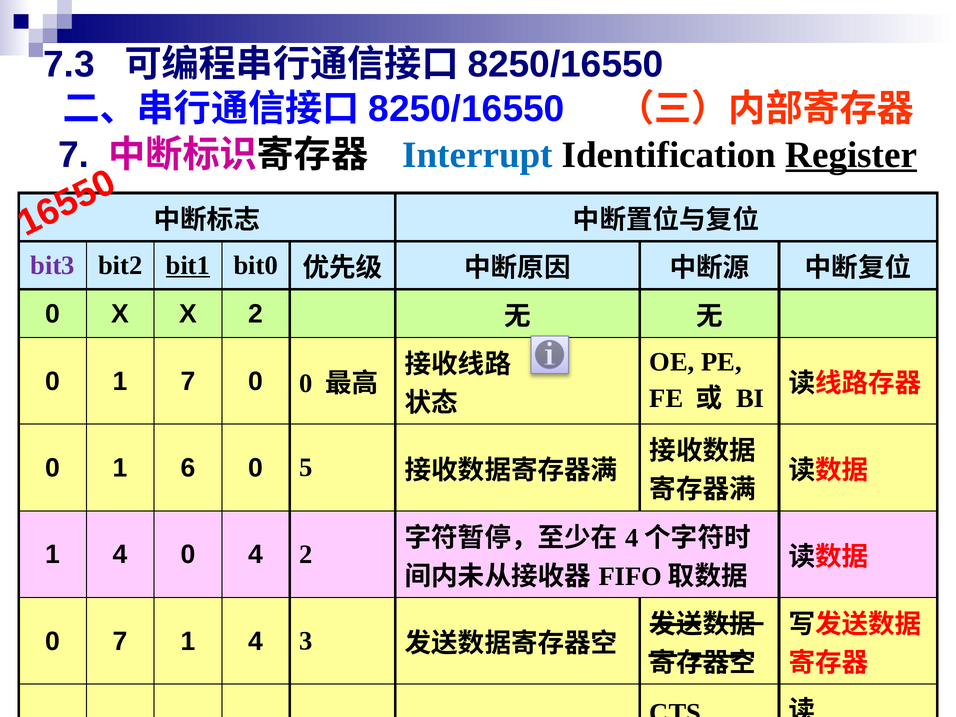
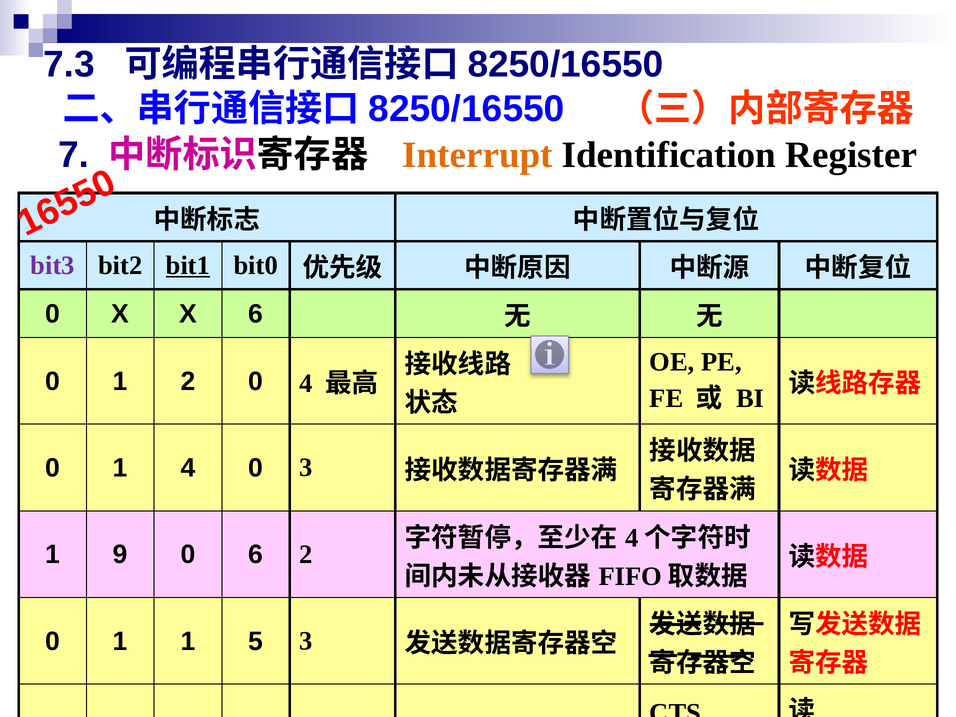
Interrupt colour: blue -> orange (478, 155)
Register underline: present -> none (851, 155)
X 2: 2 -> 6 (256, 314)
1 7: 7 -> 2 (188, 381)
0: 0 -> 4 (306, 384)
0 1 6: 6 -> 4 (188, 468)
0 5: 5 -> 3 (306, 468)
4: 4 -> 9 (120, 555)
4: 4 -> 6 (256, 555)
7: 7 -> 1 (120, 641)
4: 4 -> 5 (256, 641)
